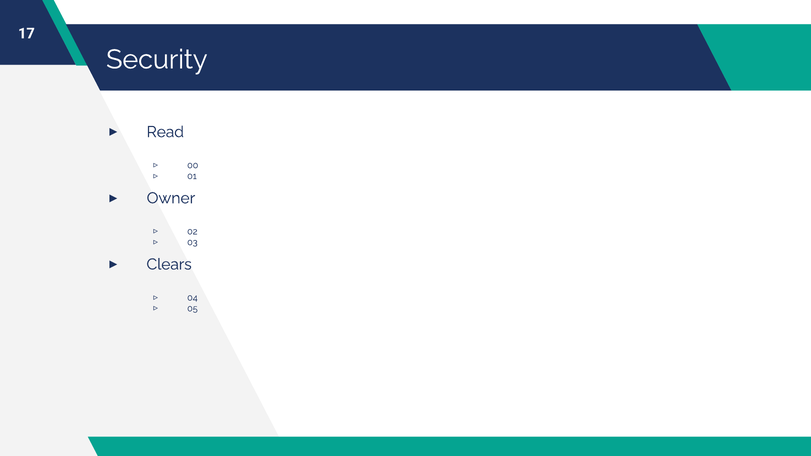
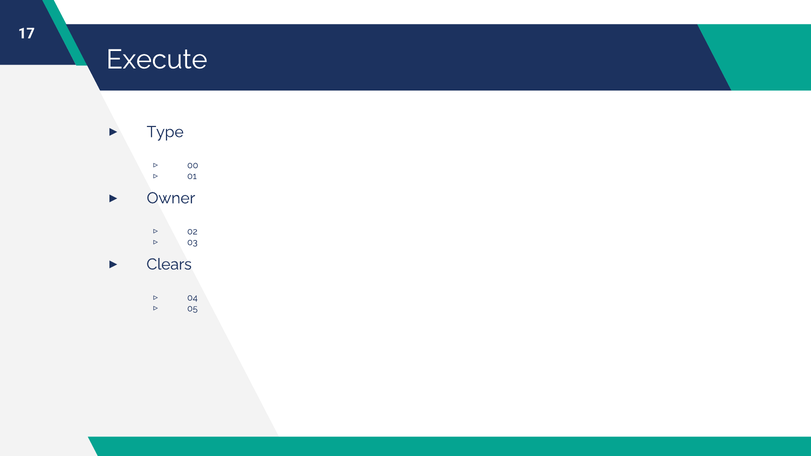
Security: Security -> Execute (157, 60)
Read: Read -> Type (165, 132)
